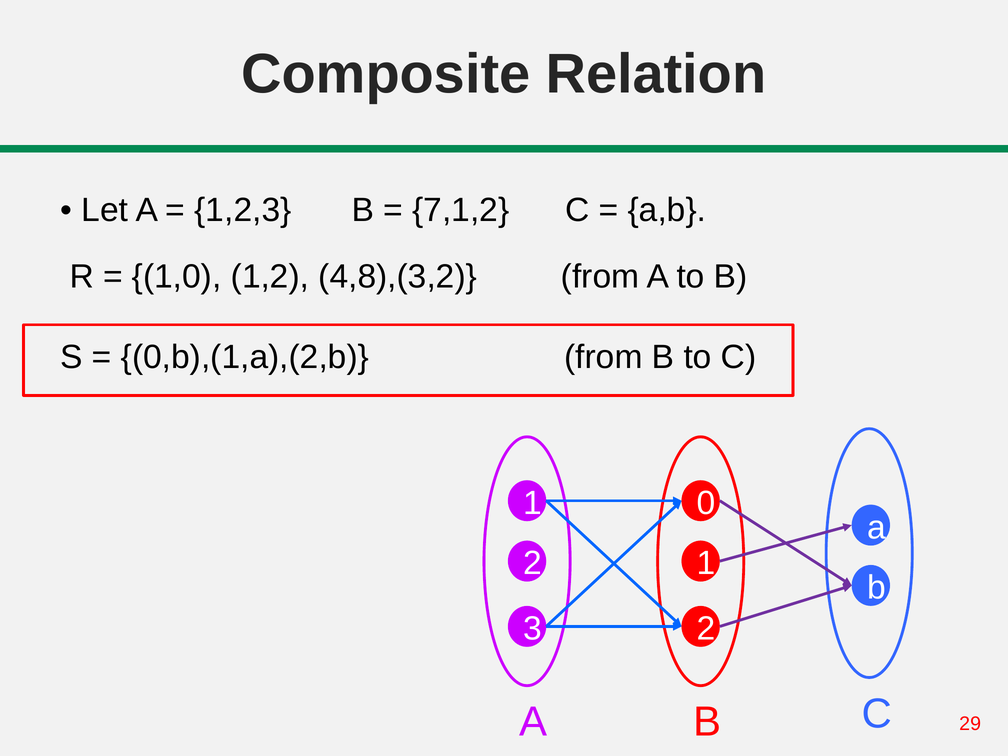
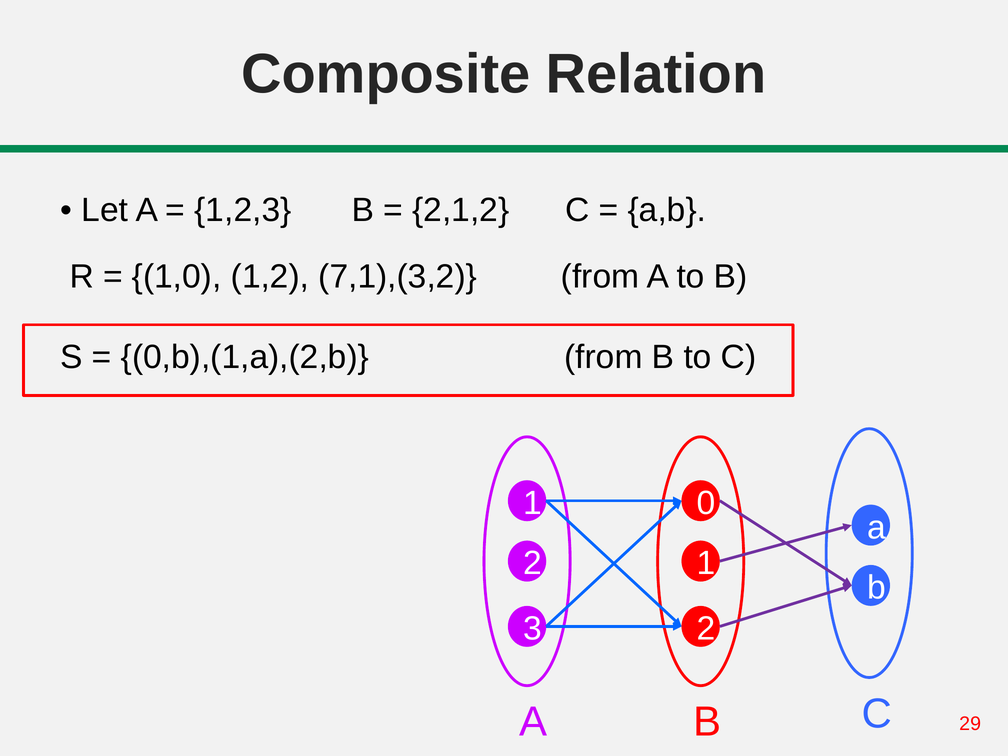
7,1,2: 7,1,2 -> 2,1,2 (461, 210)
4,8),(3,2: 4,8),(3,2 -> 7,1),(3,2 (398, 277)
